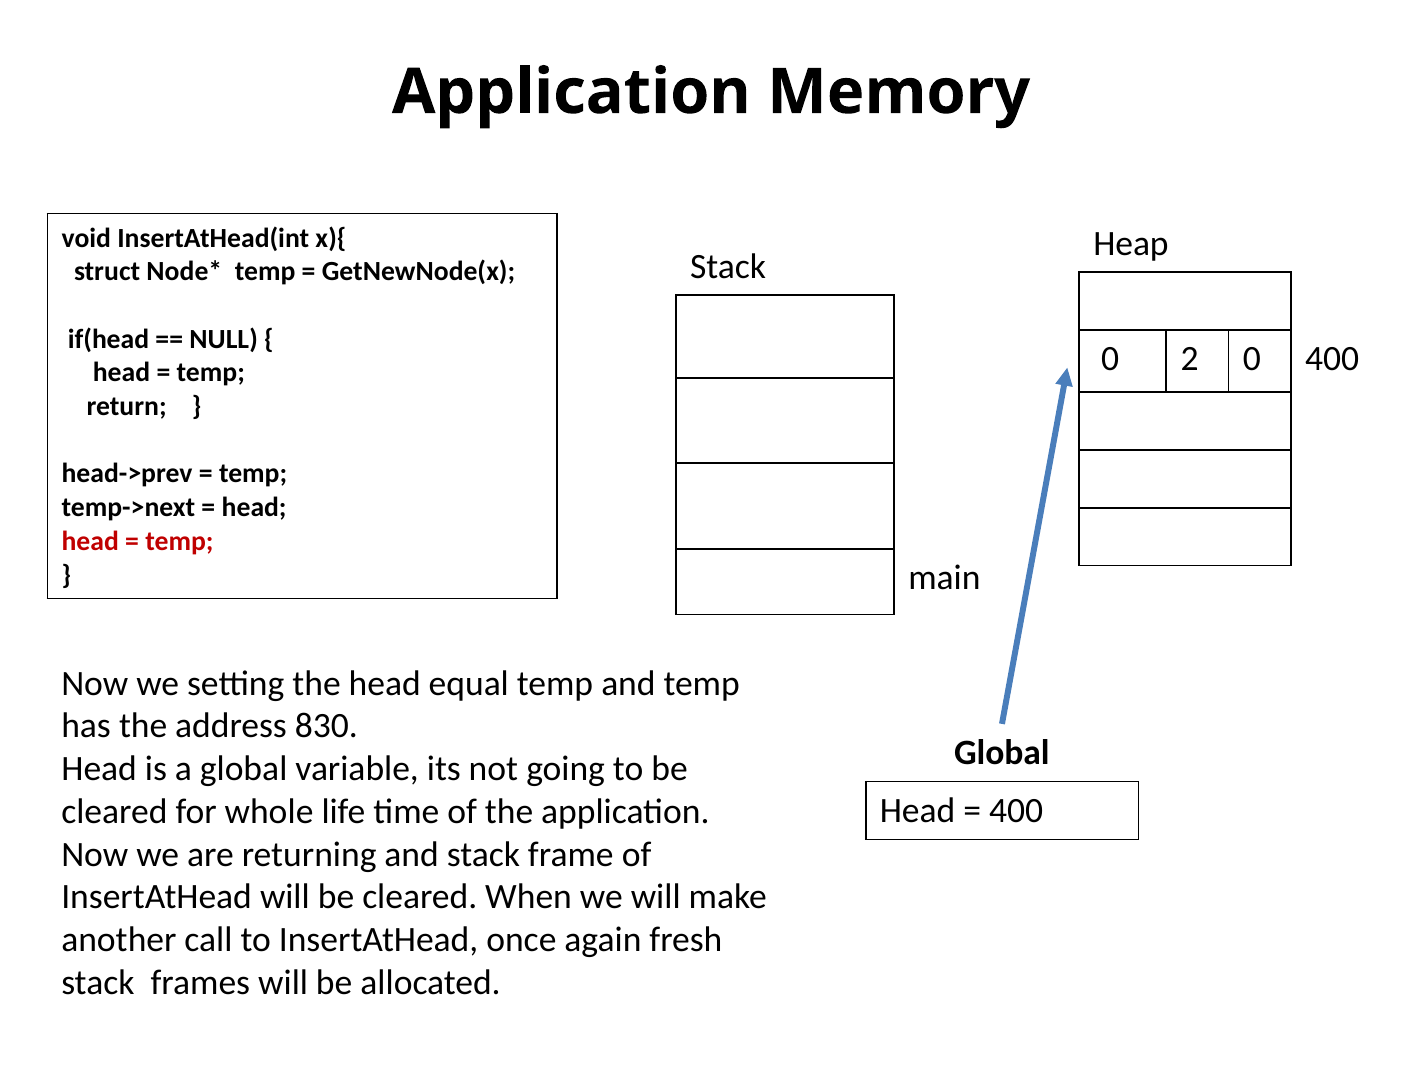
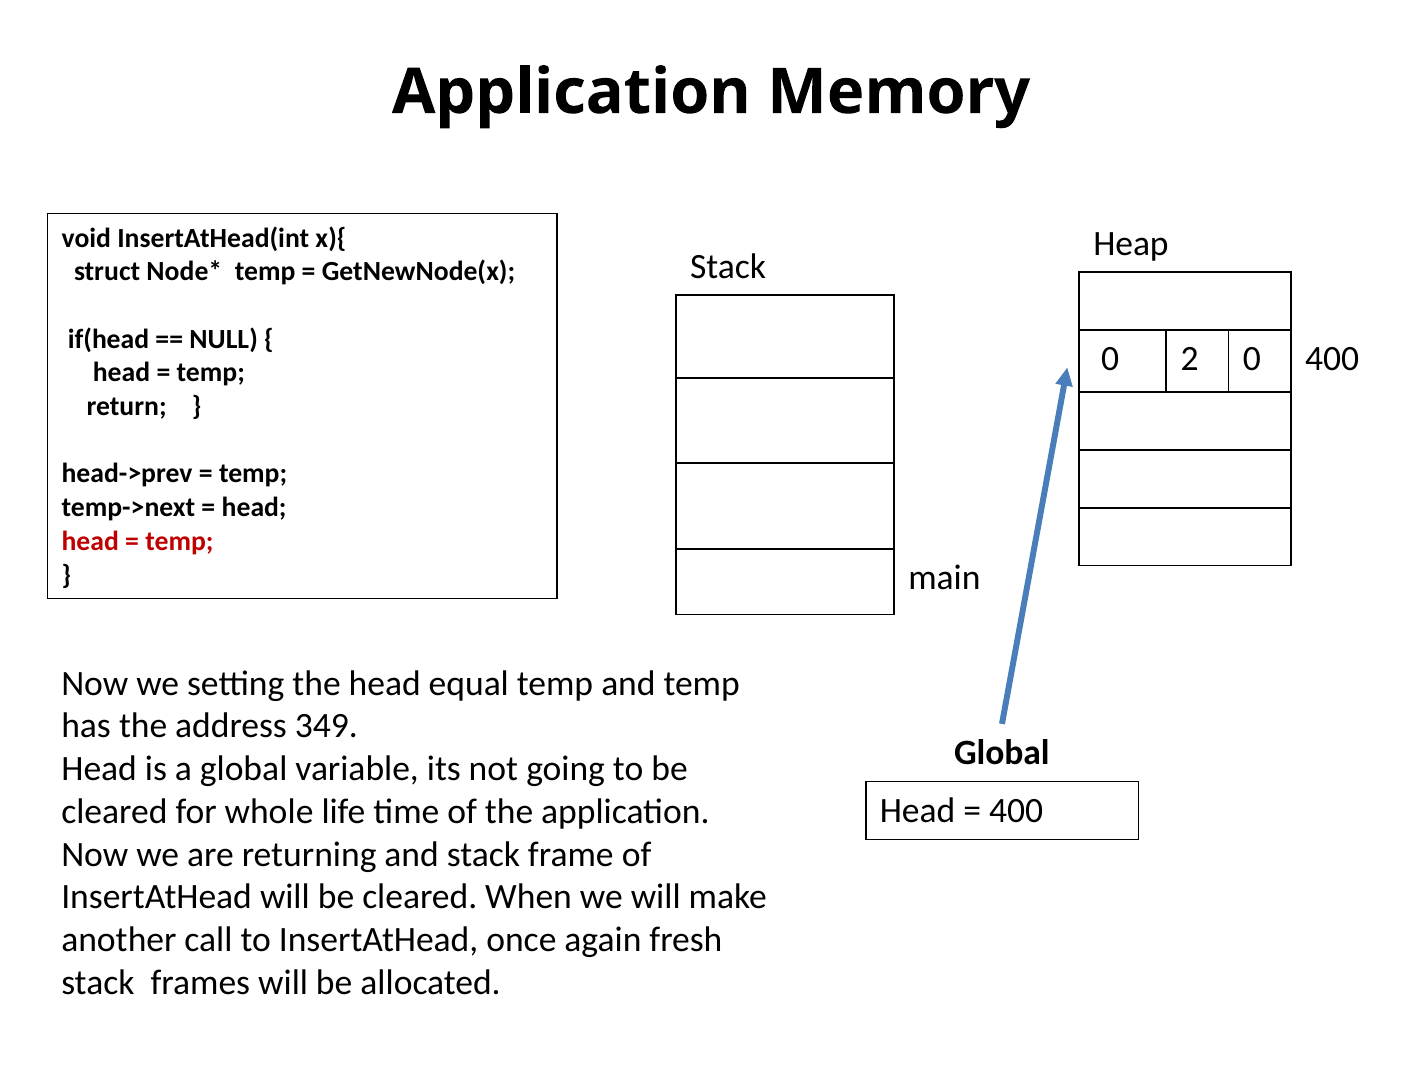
830: 830 -> 349 (326, 726)
